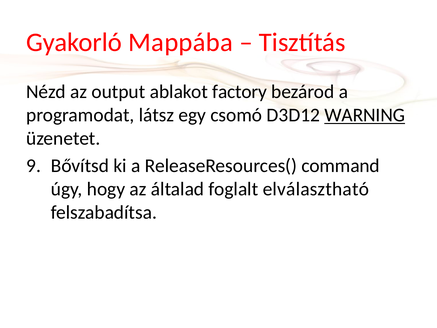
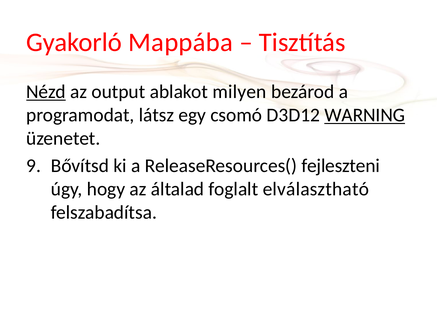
Nézd underline: none -> present (46, 92)
factory: factory -> milyen (239, 92)
command: command -> fejleszteni (341, 166)
